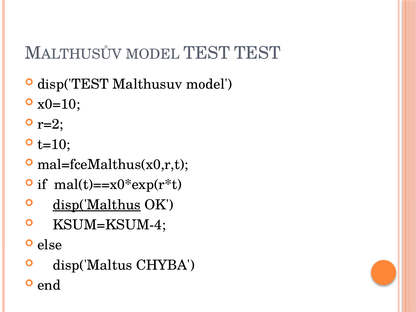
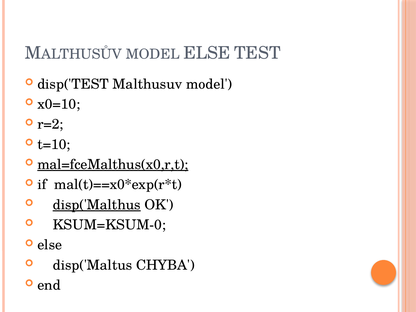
MODEL TEST: TEST -> ELSE (207, 53)
mal=fceMalthus(x0,r,t underline: none -> present (113, 165)
KSUM=KSUM-4: KSUM=KSUM-4 -> KSUM=KSUM-0 (109, 225)
